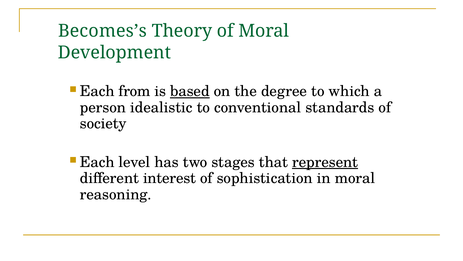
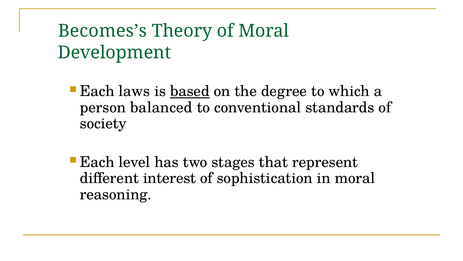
from: from -> laws (134, 91)
idealistic: idealistic -> balanced (161, 107)
represent underline: present -> none (325, 162)
